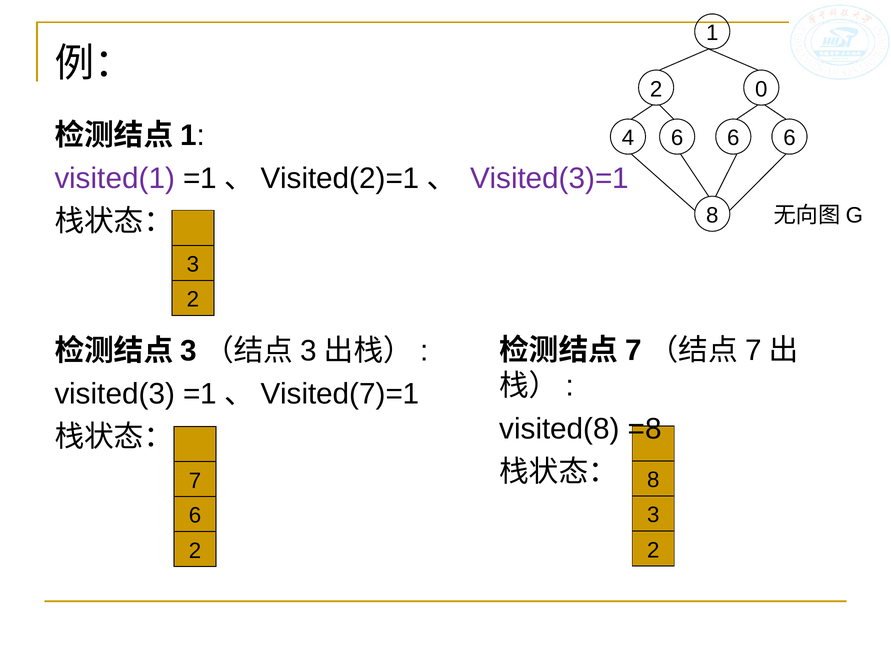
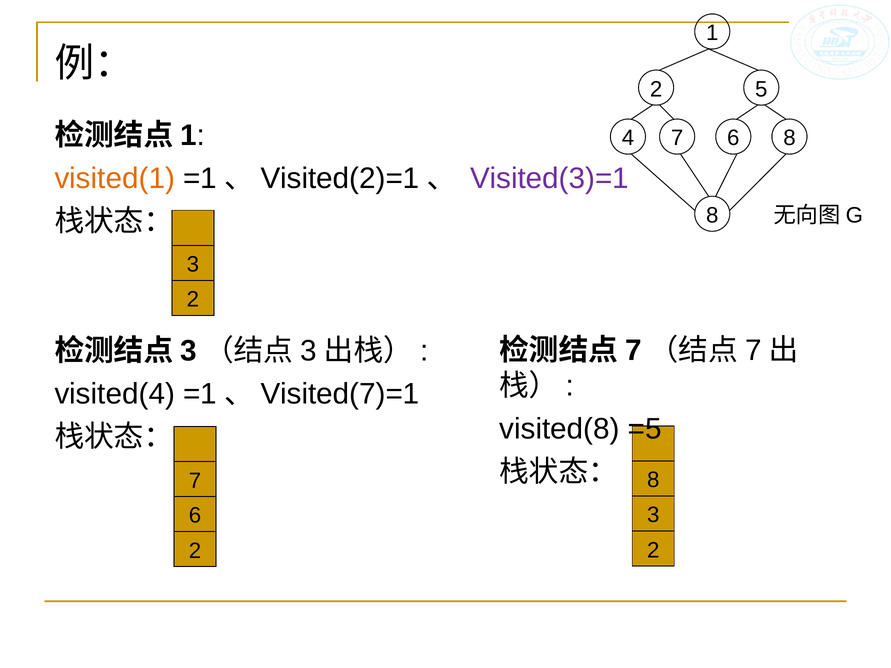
0: 0 -> 5 (761, 89)
4 6: 6 -> 7 (677, 138)
6: 6 -> 8 (789, 138)
visited(1 colour: purple -> orange (115, 179)
visited(3: visited(3 -> visited(4 (115, 394)
=8: =8 -> =5 (645, 429)
